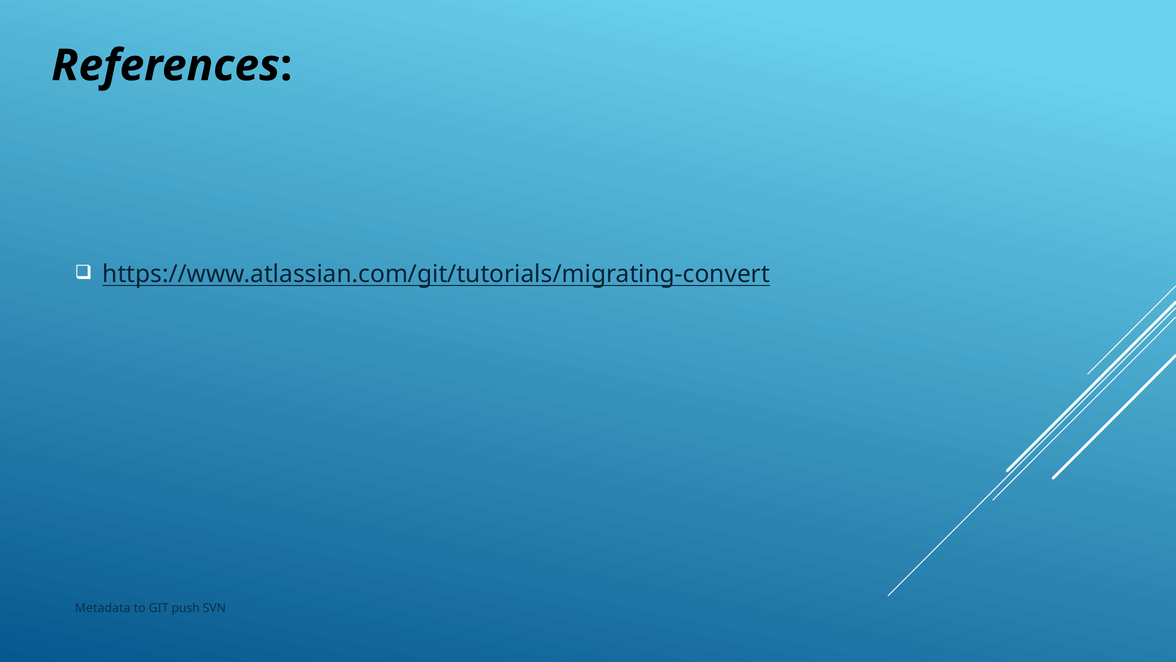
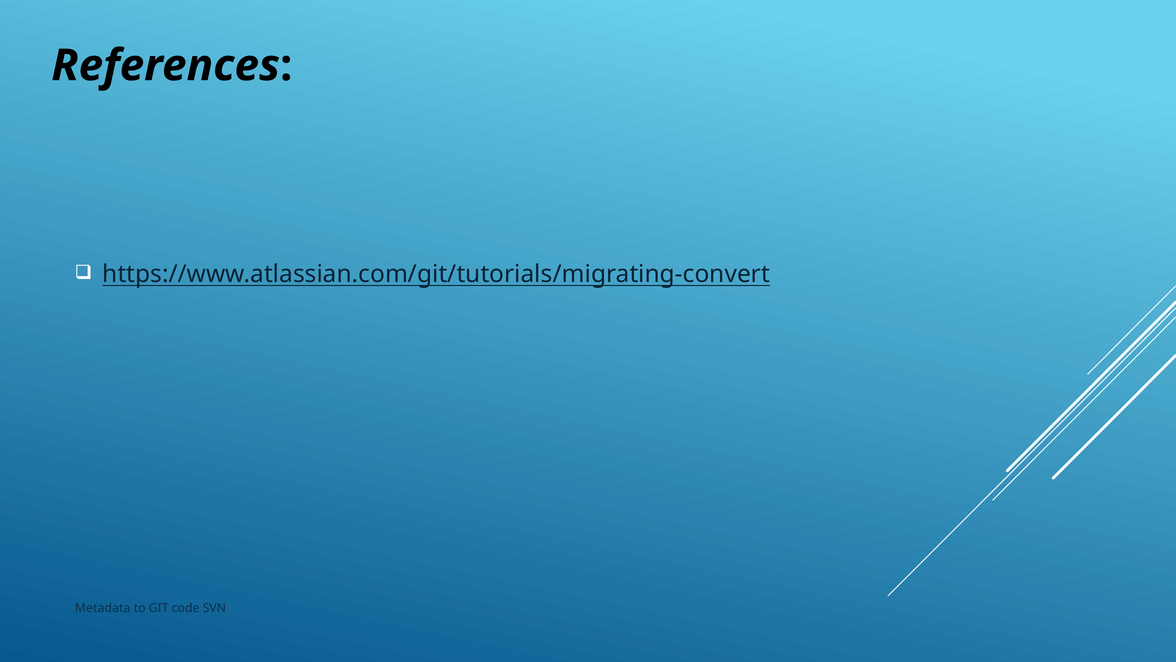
push: push -> code (186, 608)
